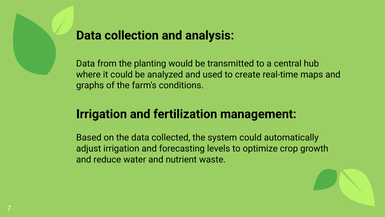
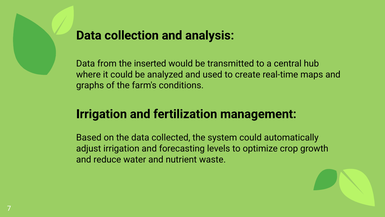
planting: planting -> inserted (150, 63)
